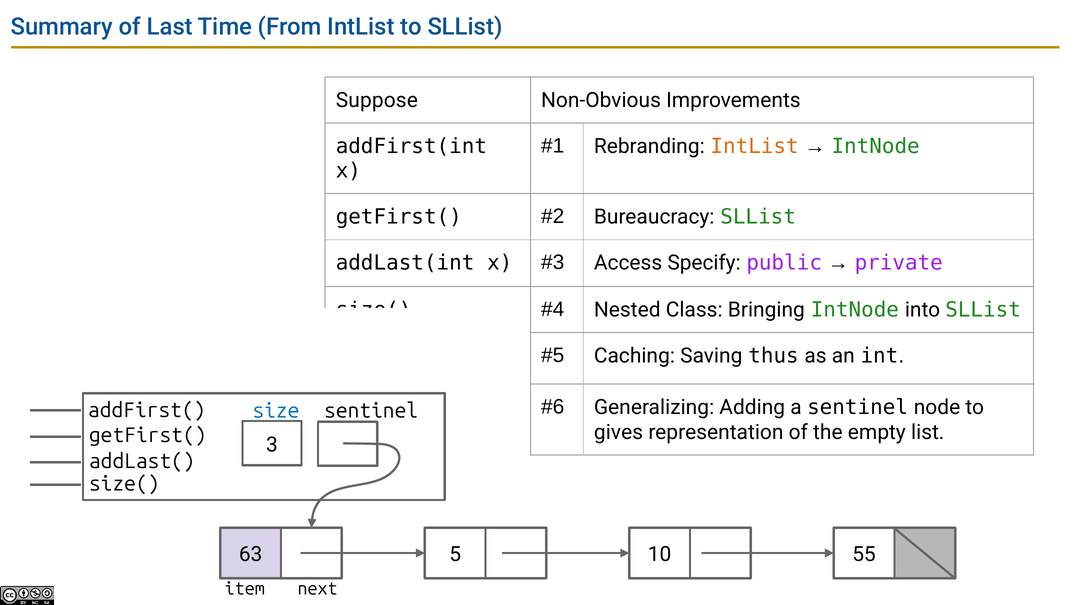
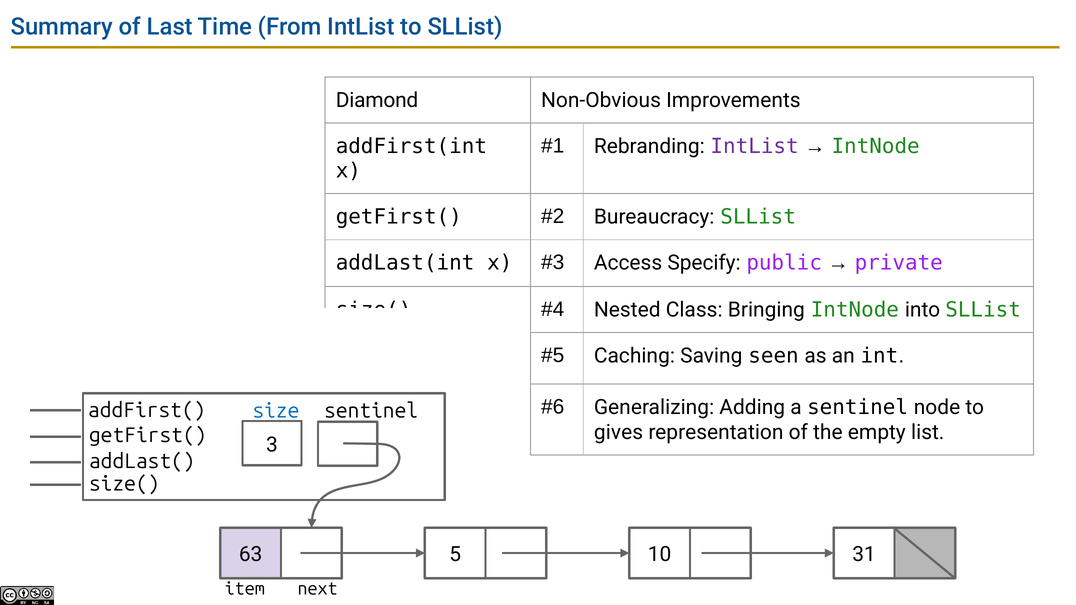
Suppose: Suppose -> Diamond (377, 100)
IntList colour: orange -> purple (755, 146)
thus: thus -> seen (774, 356)
55: 55 -> 31 (864, 555)
